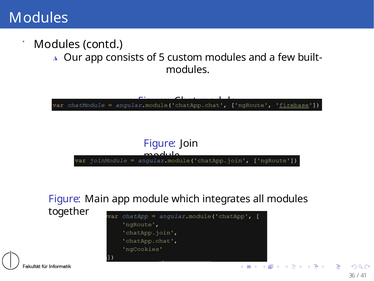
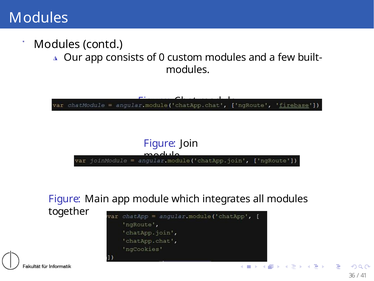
5: 5 -> 0 (162, 57)
